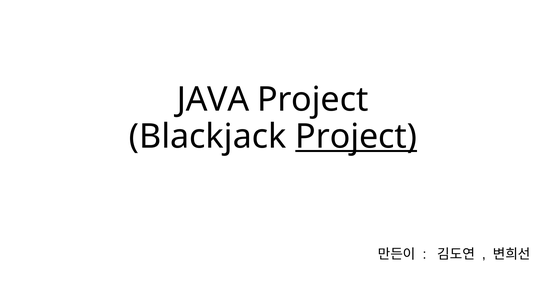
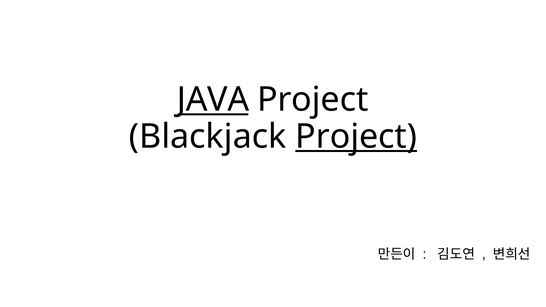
JAVA underline: none -> present (213, 100)
